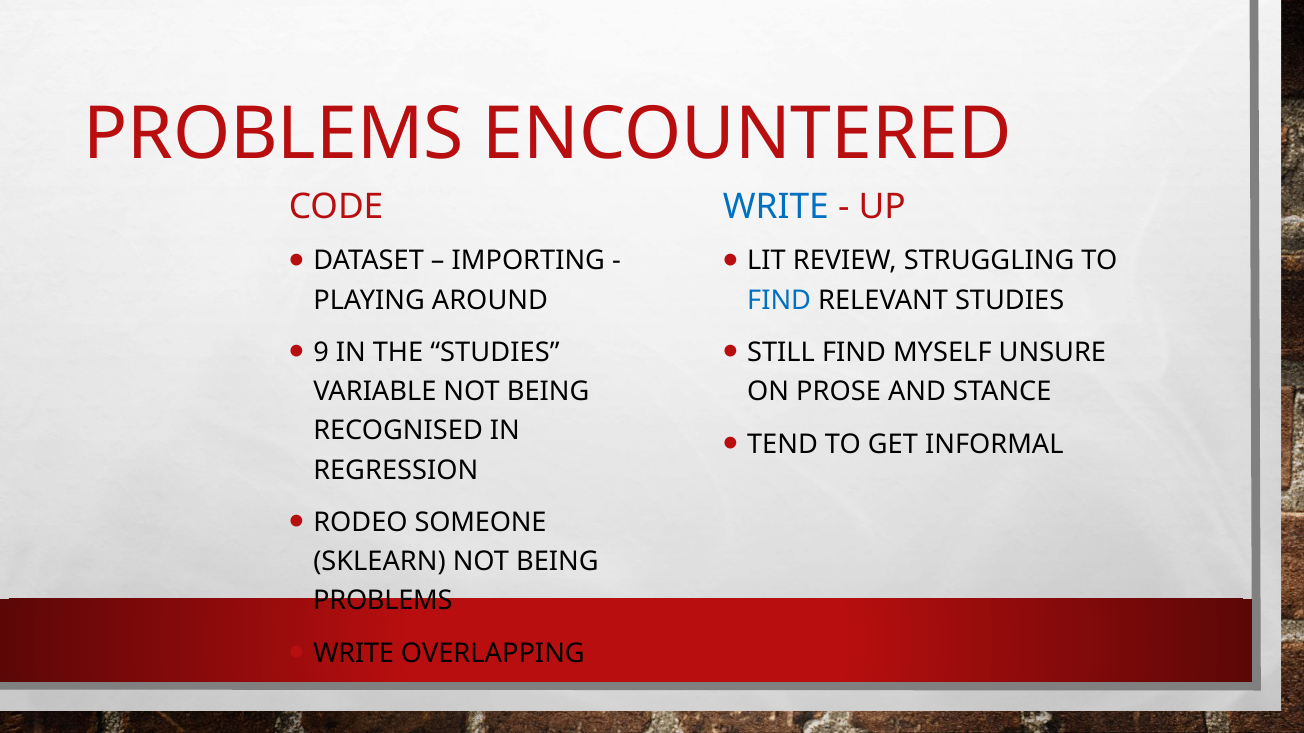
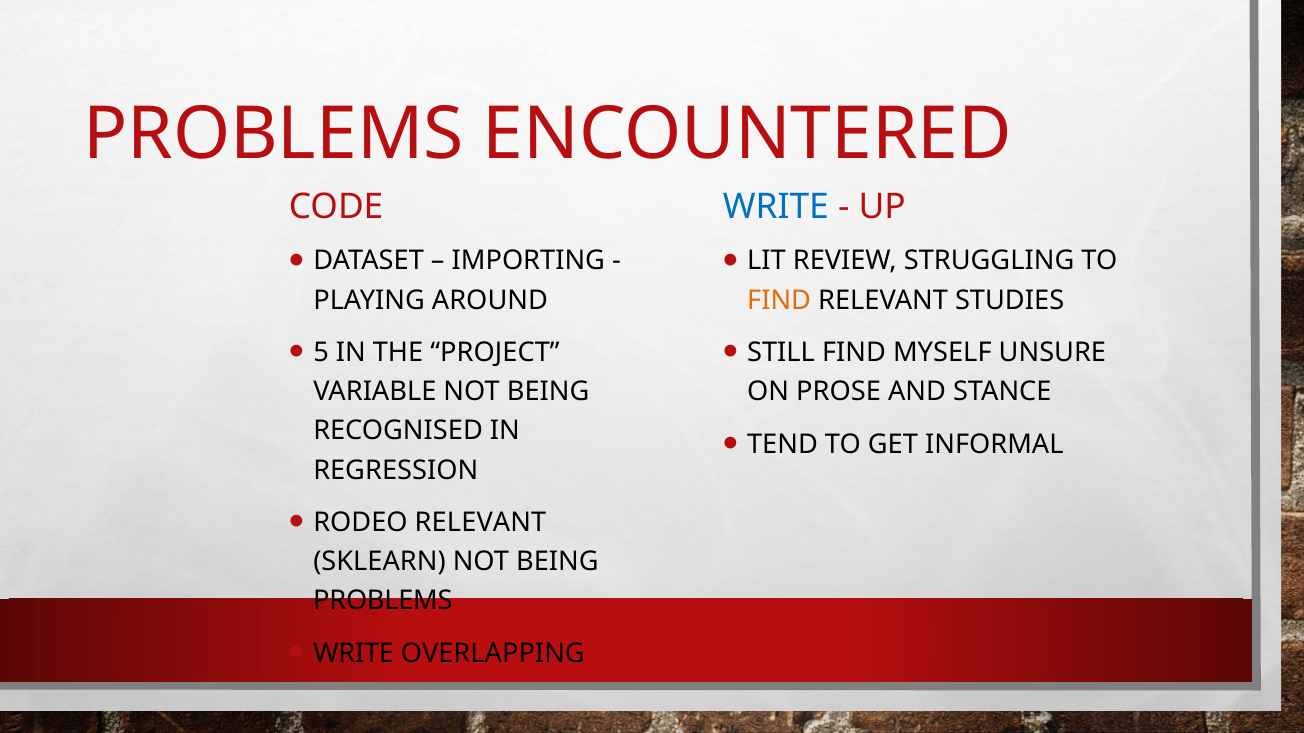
FIND colour: blue -> orange (779, 300)
9: 9 -> 5 (321, 353)
THE STUDIES: STUDIES -> PROJECT (495, 353)
RODEO SOMEONE: SOMEONE -> RELEVANT (480, 523)
